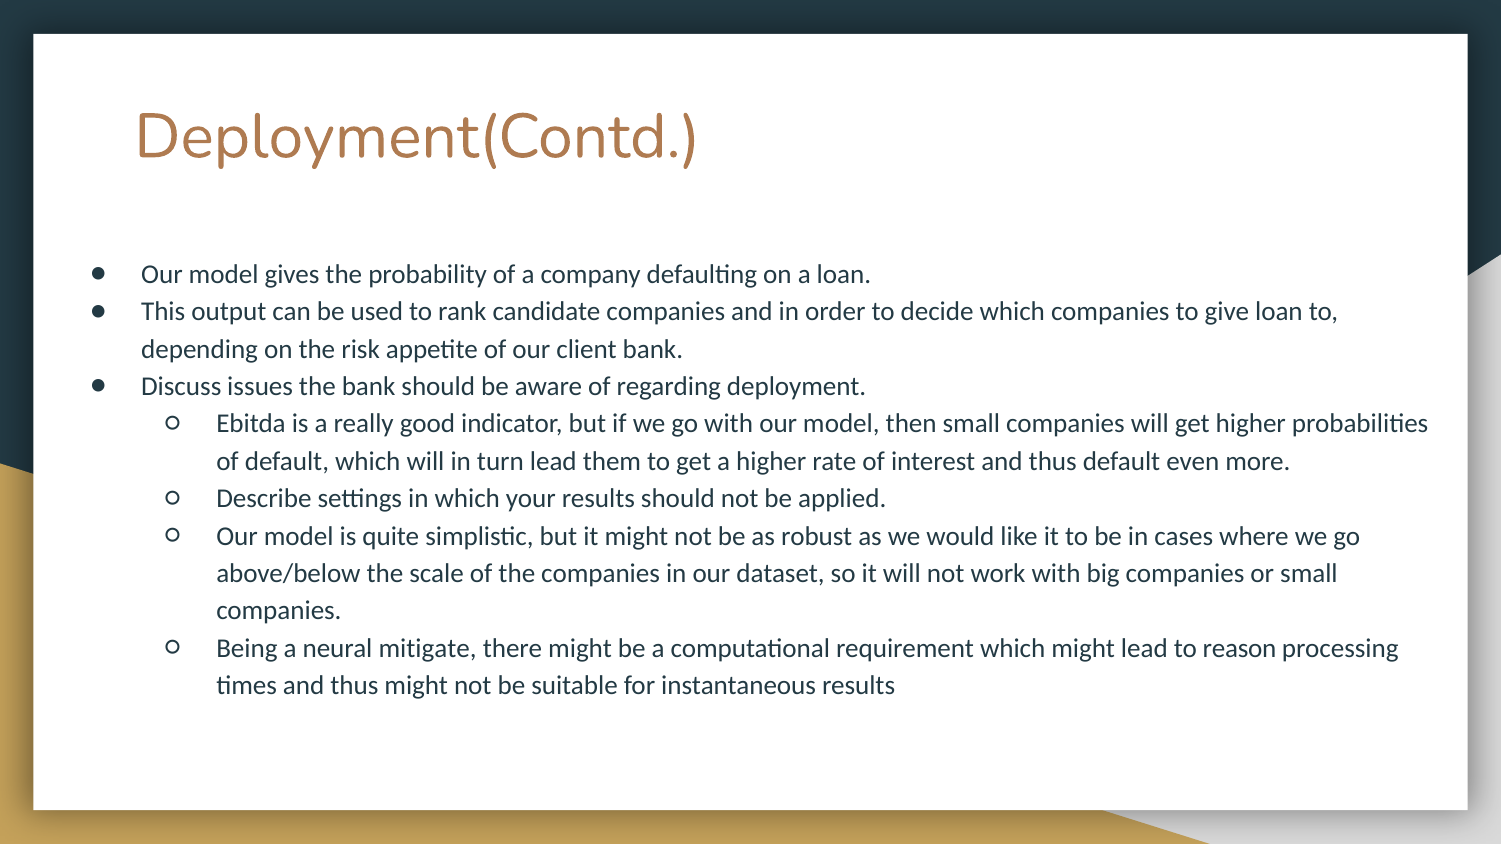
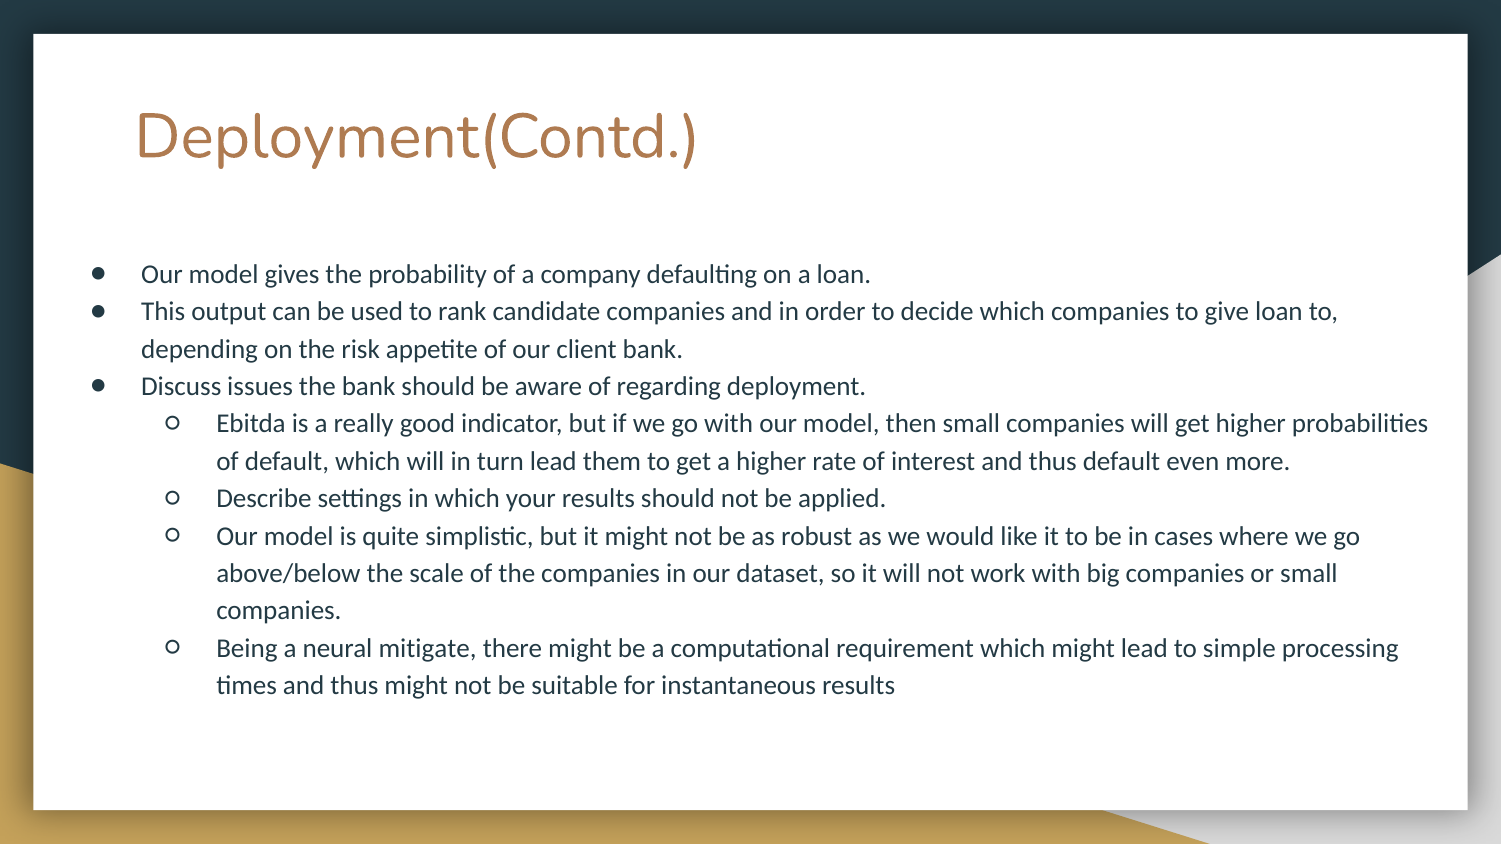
reason: reason -> simple (1239, 649)
